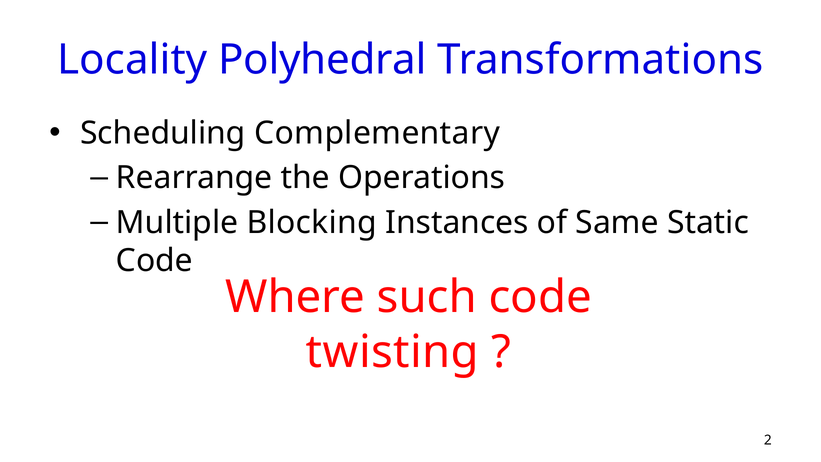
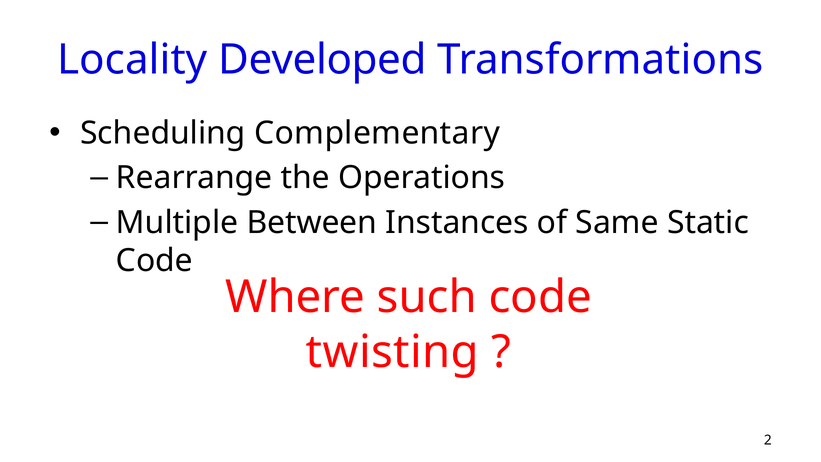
Polyhedral: Polyhedral -> Developed (322, 60)
Blocking: Blocking -> Between (312, 222)
